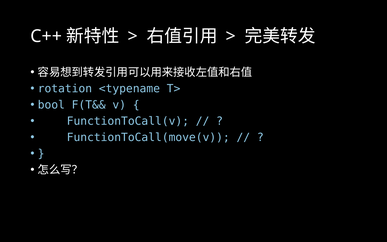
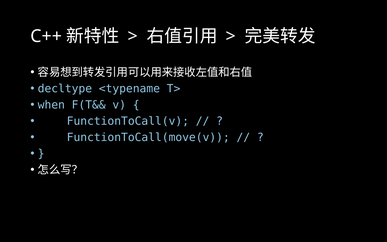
rotation: rotation -> decltype (65, 89)
bool: bool -> when (51, 105)
